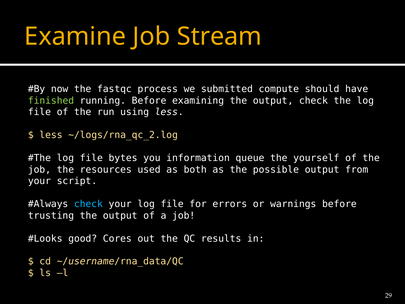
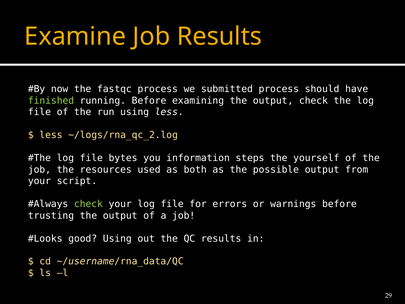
Job Stream: Stream -> Results (219, 36)
submitted compute: compute -> process (279, 89)
queue: queue -> steps (250, 158)
check colour: light blue -> light green (88, 204)
good Cores: Cores -> Using (117, 238)
